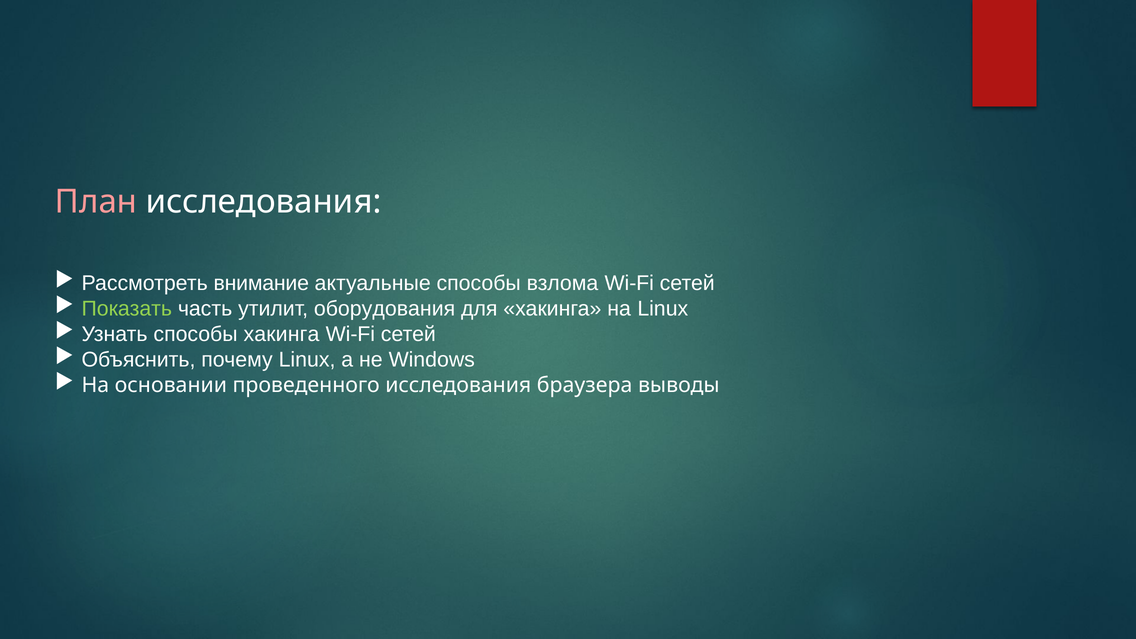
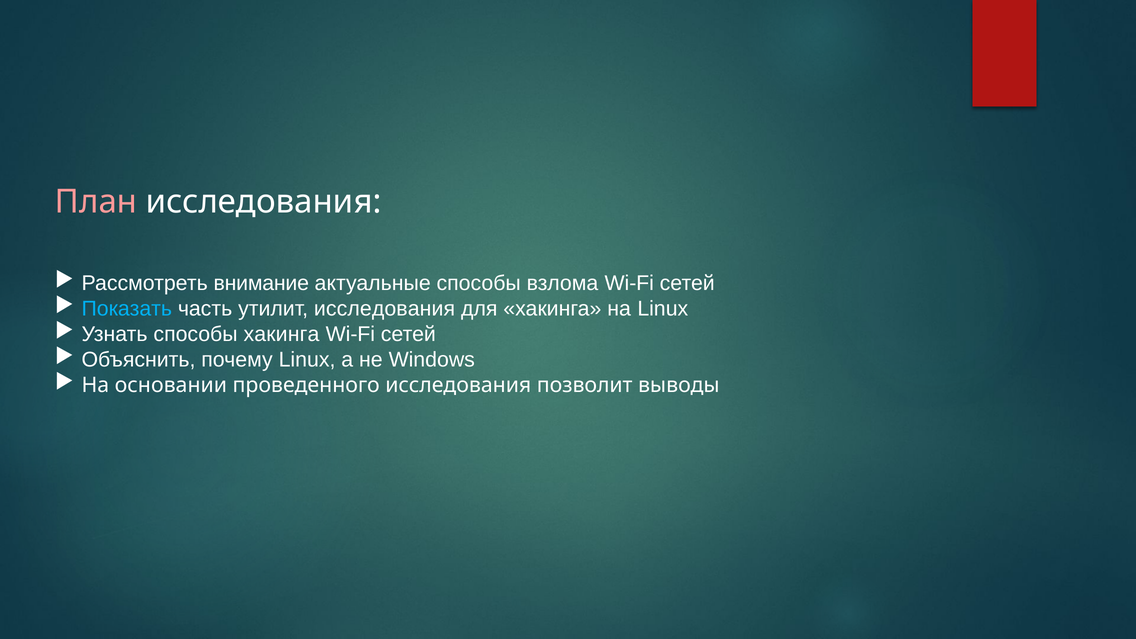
Показать colour: light green -> light blue (127, 309)
утилит оборудования: оборудования -> исследования (385, 309)
браузера: браузера -> позволит (585, 385)
